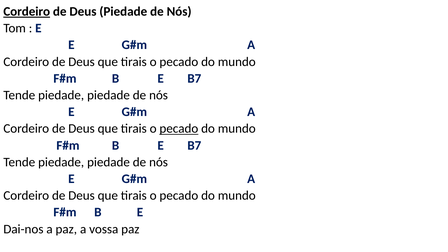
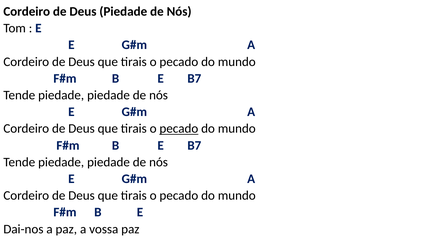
Cordeiro underline: present -> none (27, 11)
